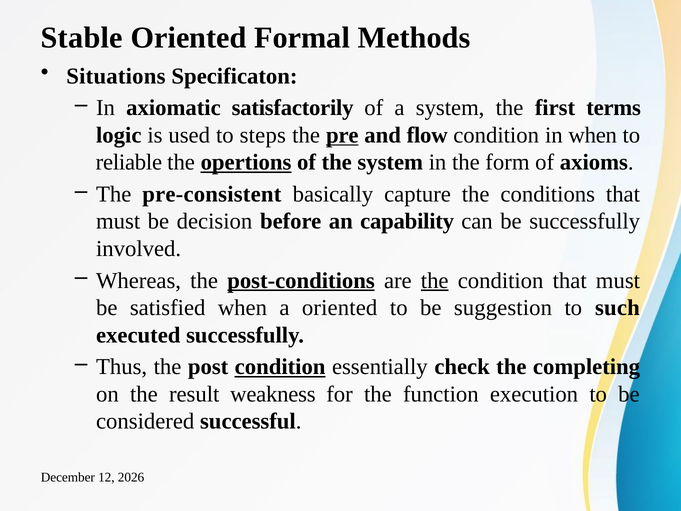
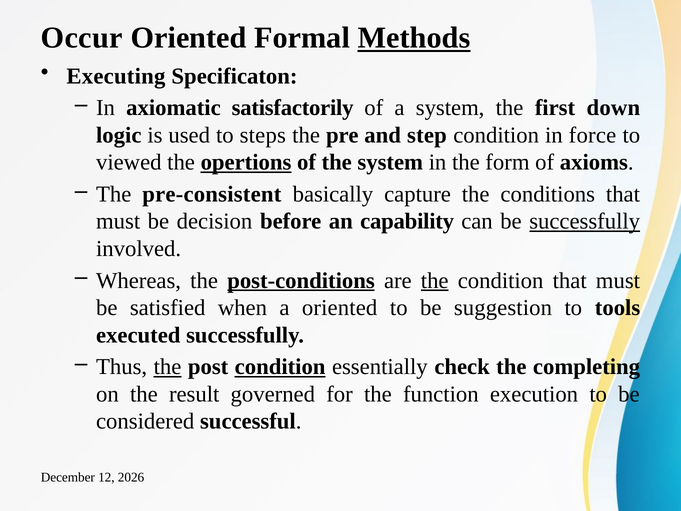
Stable: Stable -> Occur (82, 38)
Methods underline: none -> present (414, 38)
Situations: Situations -> Executing (116, 76)
terms: terms -> down (613, 108)
pre underline: present -> none (342, 135)
flow: flow -> step (427, 135)
in when: when -> force (592, 135)
reliable: reliable -> viewed (129, 162)
successfully underline: none -> present (585, 221)
such: such -> tools (618, 308)
the underline: none -> present (167, 367)
weakness: weakness -> governed (273, 394)
